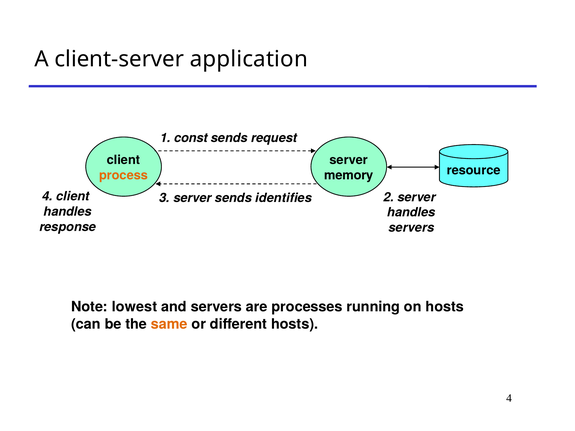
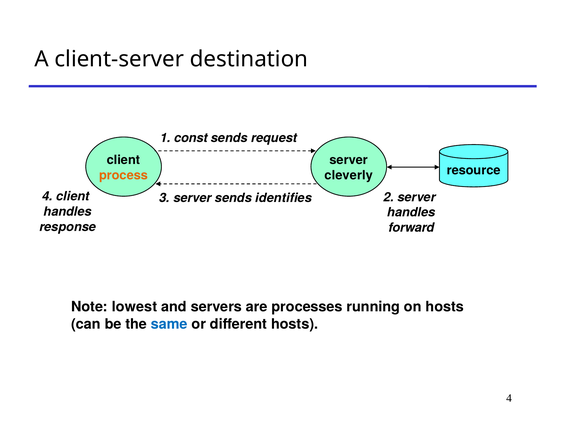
application: application -> destination (249, 59)
memory: memory -> cleverly (349, 175)
servers: servers -> forward (411, 228)
same colour: orange -> blue (169, 324)
